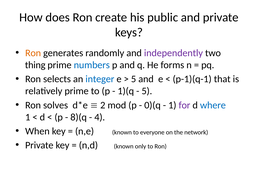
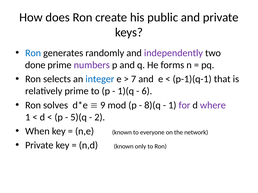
Ron colour: orange -> blue (33, 53)
thing: thing -> done (35, 65)
numbers colour: blue -> purple (92, 65)
5: 5 -> 7 (134, 79)
5: 5 -> 6 (147, 91)
2: 2 -> 9 (103, 105)
0)(q: 0)(q -> 8)(q (152, 105)
where colour: blue -> purple (213, 105)
8)(q: 8)(q -> 5)(q (79, 117)
4: 4 -> 2 (100, 117)
